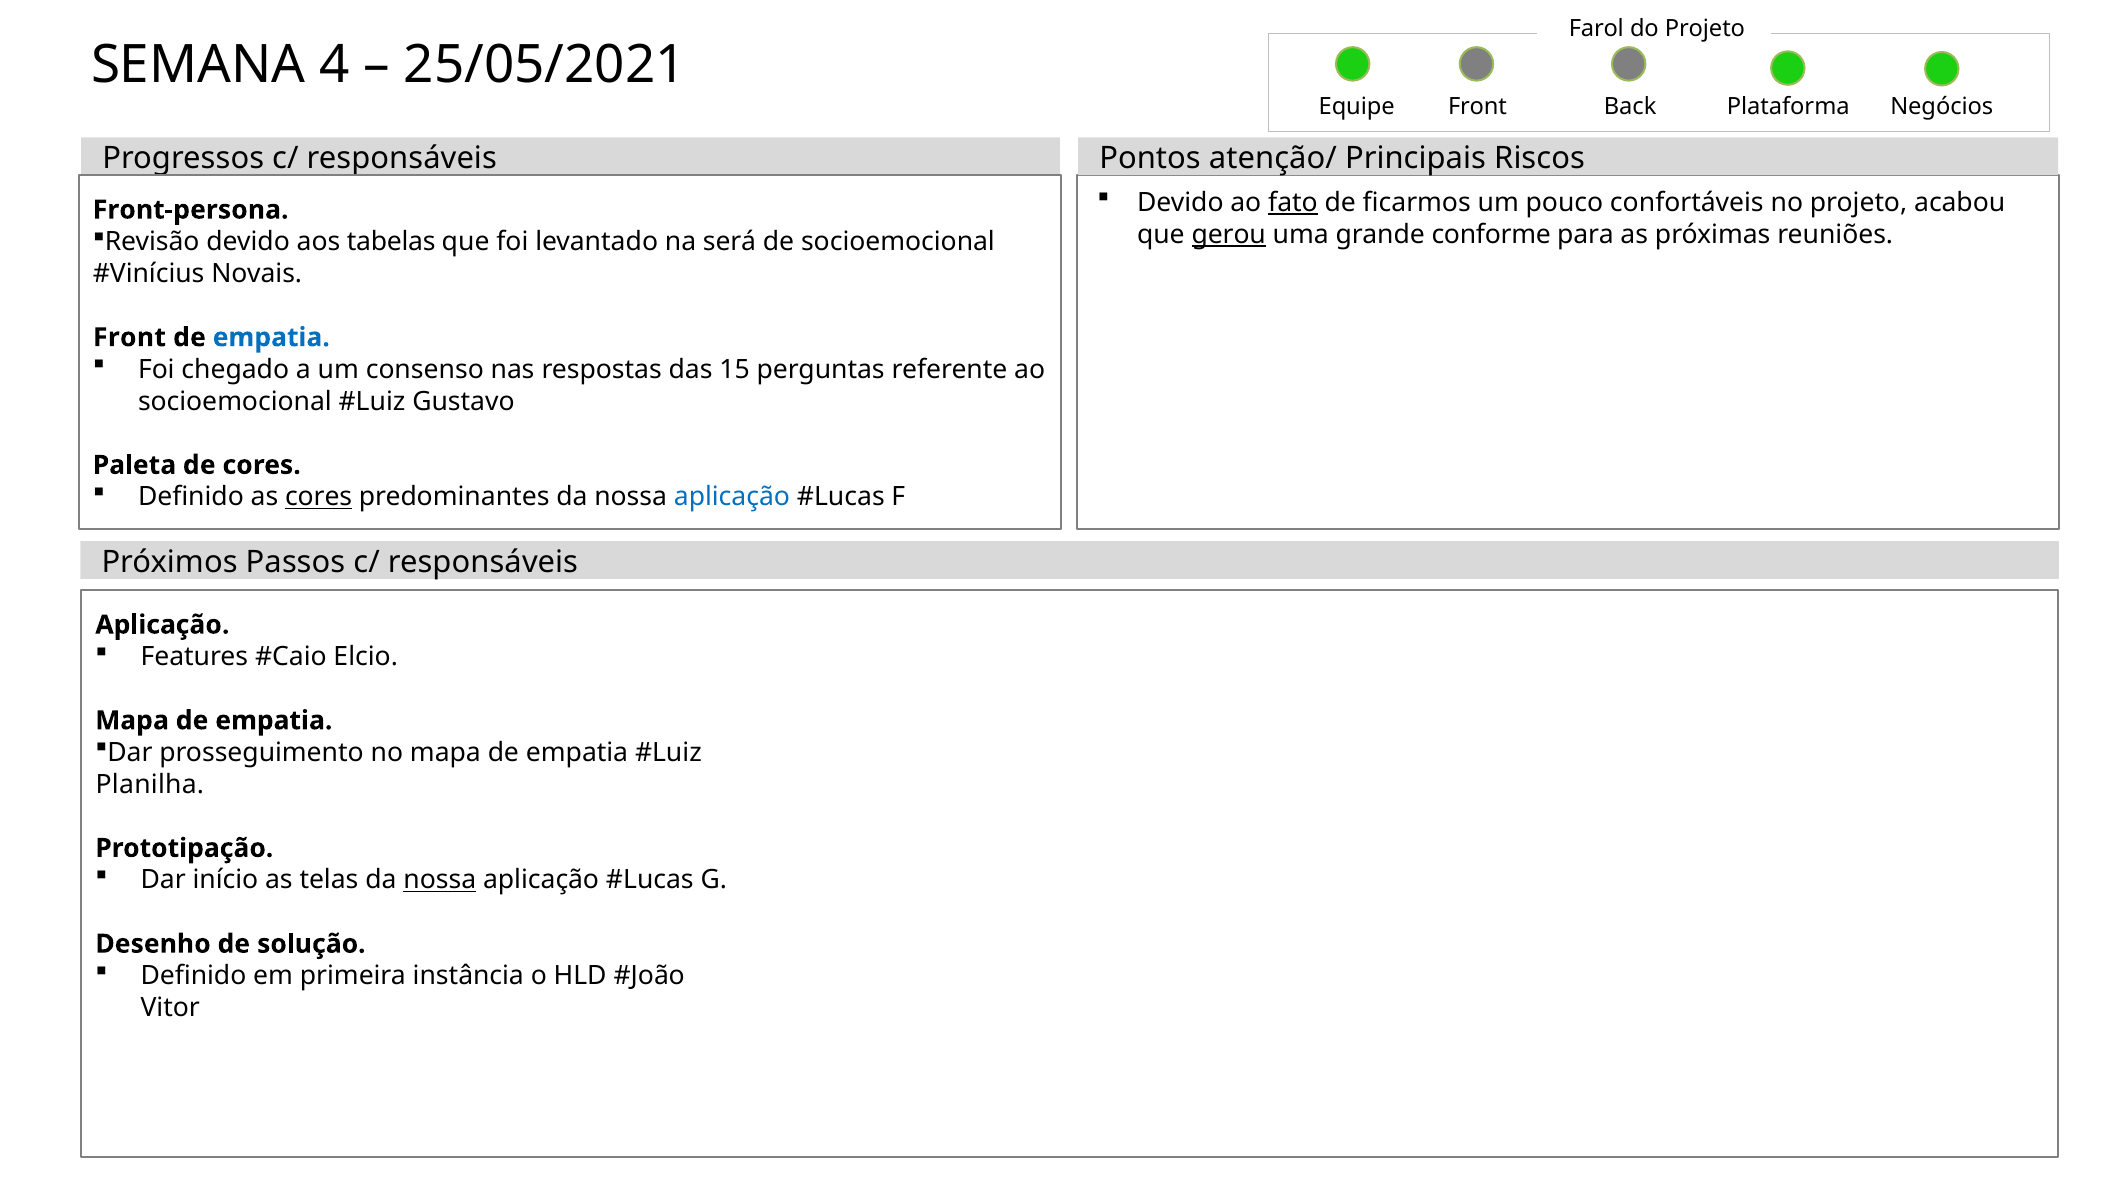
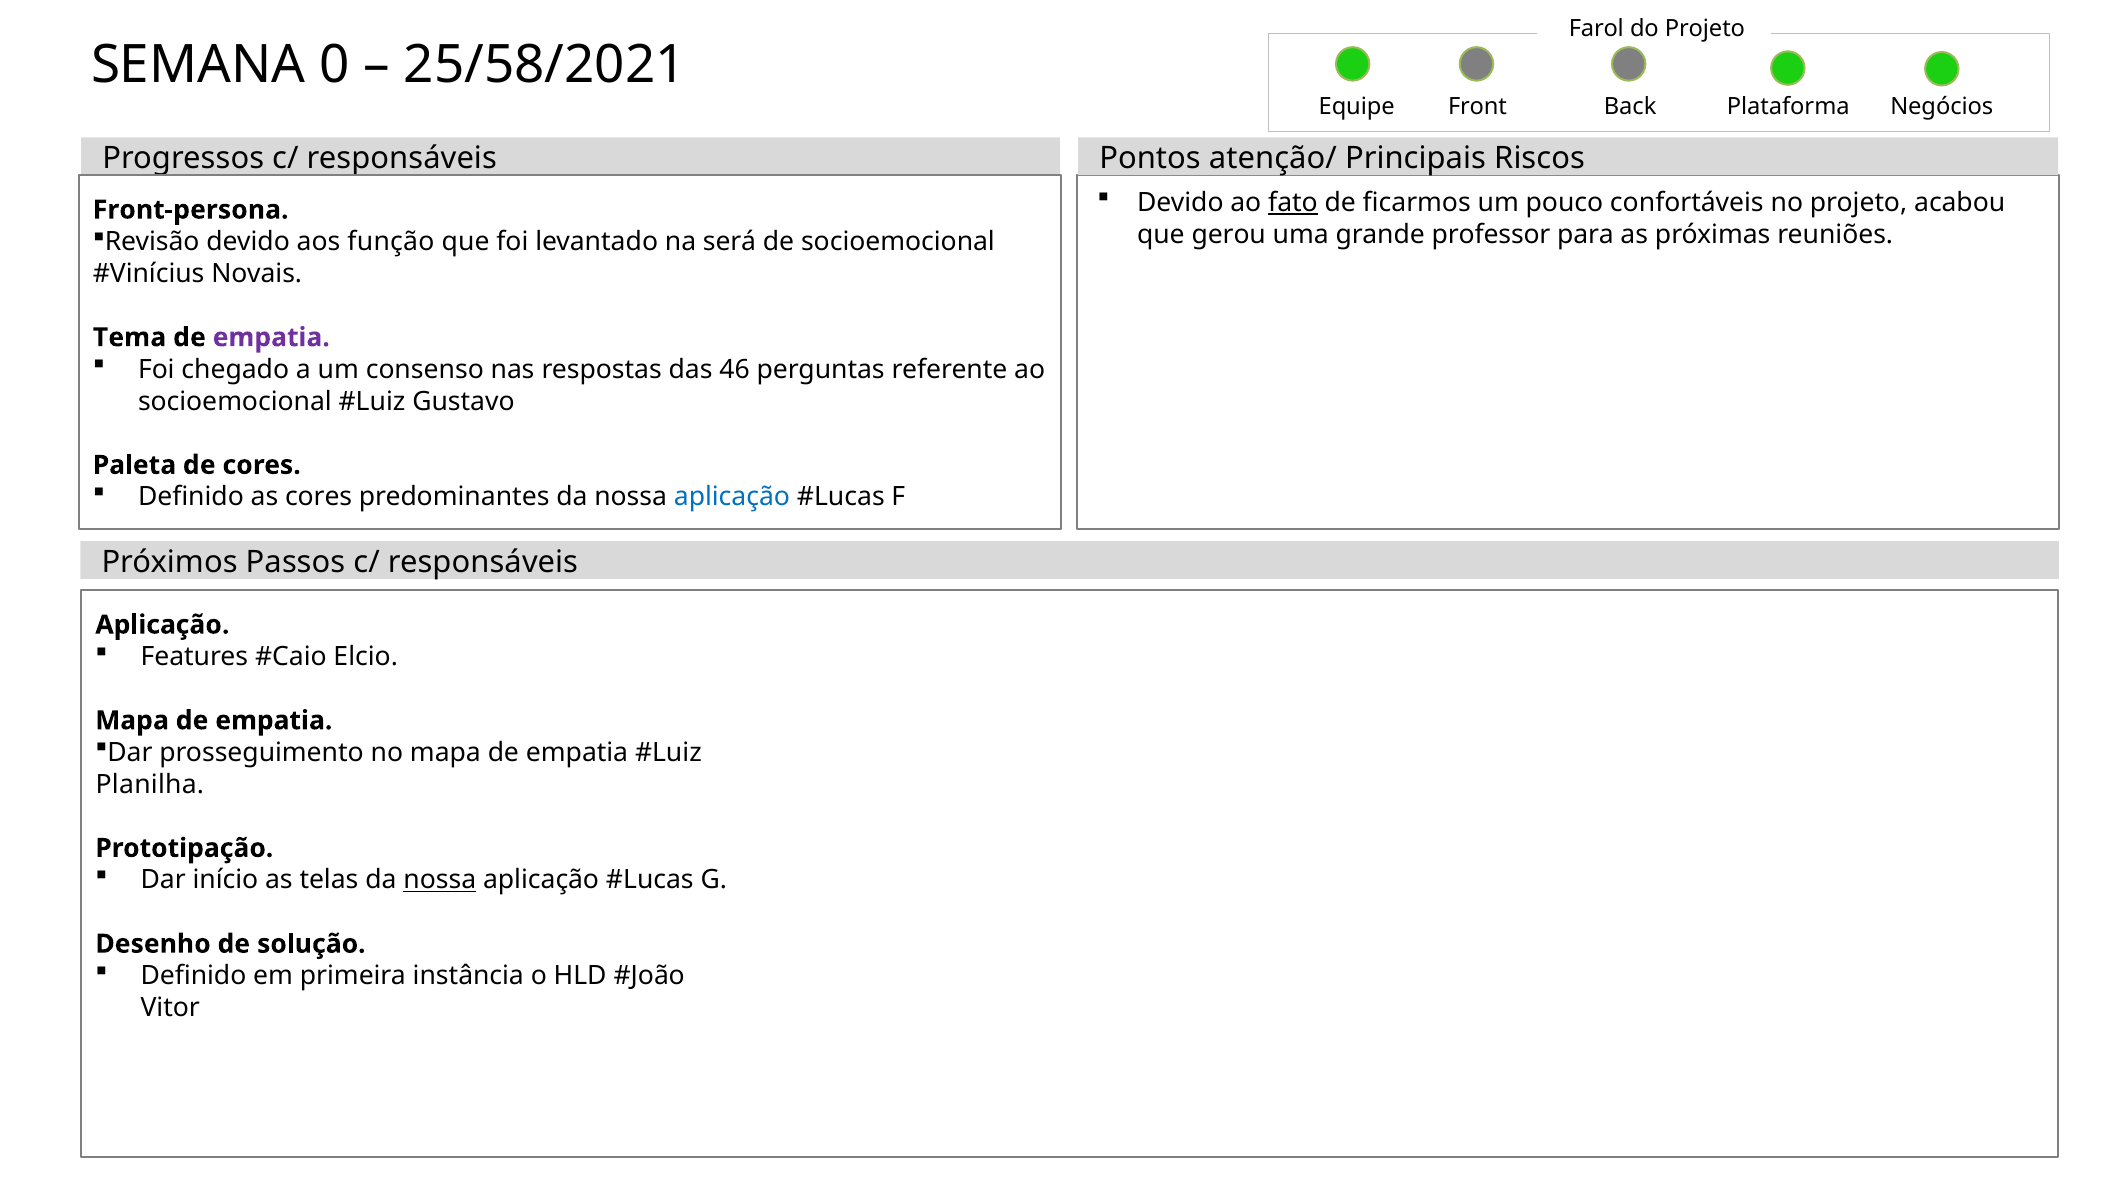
4: 4 -> 0 (335, 65)
25/05/2021: 25/05/2021 -> 25/58/2021 (545, 65)
gerou underline: present -> none (1229, 234)
conforme: conforme -> professor (1491, 234)
tabelas: tabelas -> função (391, 242)
Front: Front -> Tema (129, 337)
empatia colour: blue -> purple (271, 337)
15: 15 -> 46 (735, 369)
cores underline: present -> none (319, 497)
